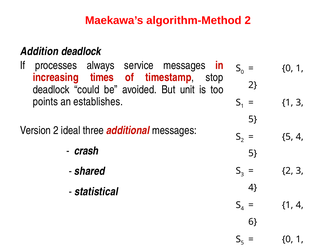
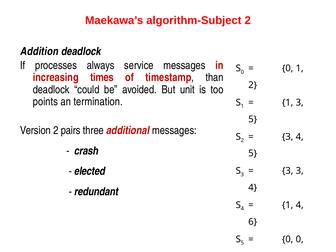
algorithm-Method: algorithm-Method -> algorithm-Subject (194, 20)
stop: stop -> than (214, 78)
establishes: establishes -> termination (98, 102)
ideal: ideal -> pairs (71, 130)
5: 5 -> 3 (288, 137)
shared: shared -> elected (90, 171)
2: 2 -> 3 (288, 171)
statistical: statistical -> redundant (96, 192)
1: 1 -> 0 (300, 239)
